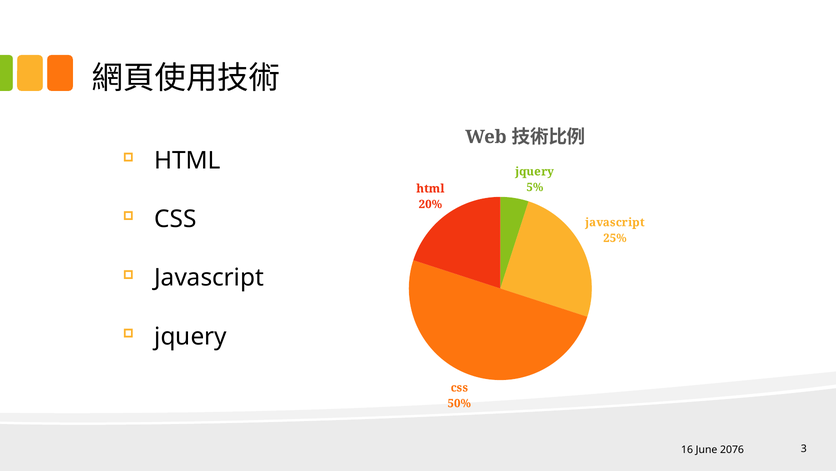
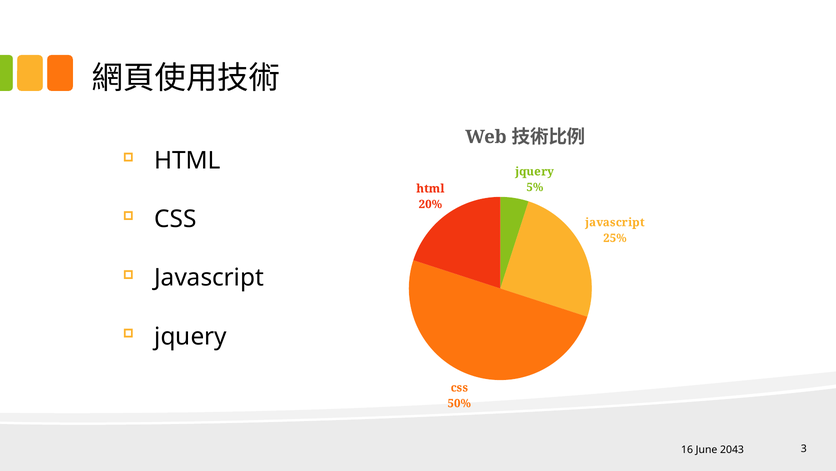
2076: 2076 -> 2043 (732, 449)
